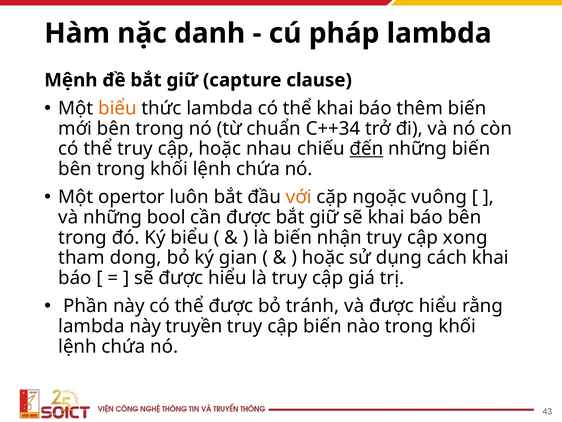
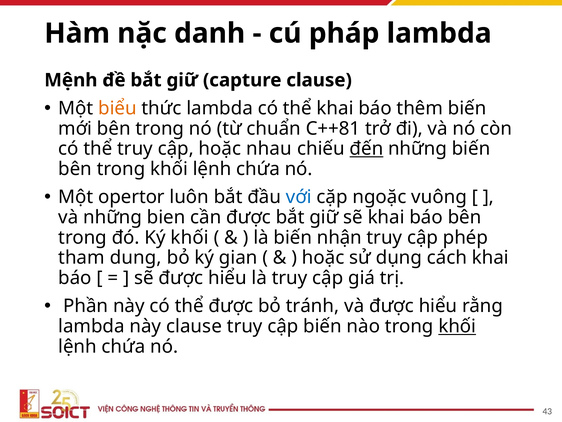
C++34: C++34 -> C++81 (333, 128)
với colour: orange -> blue (299, 197)
bool: bool -> bien (166, 217)
Ký biểu: biểu -> khối (190, 237)
xong: xong -> phép (465, 237)
dong: dong -> dung (136, 257)
này truyền: truyền -> clause (194, 326)
khối underline: none -> present (457, 326)
